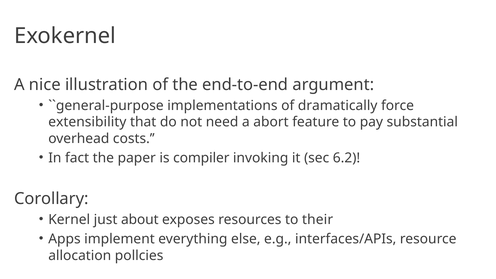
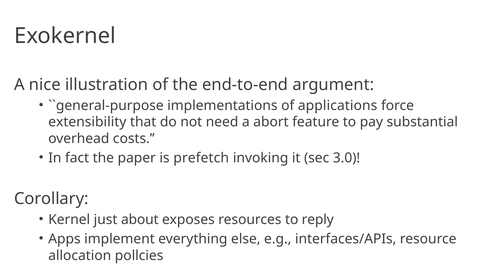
dramatically: dramatically -> applications (338, 106)
compiler: compiler -> prefetch (201, 158)
6.2: 6.2 -> 3.0 (346, 158)
their: their -> reply (318, 220)
